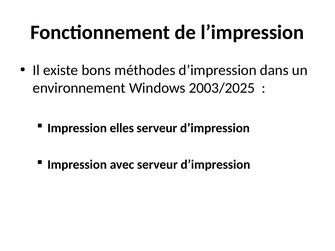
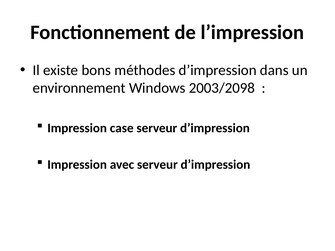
2003/2025: 2003/2025 -> 2003/2098 (222, 88)
elles: elles -> case (122, 128)
